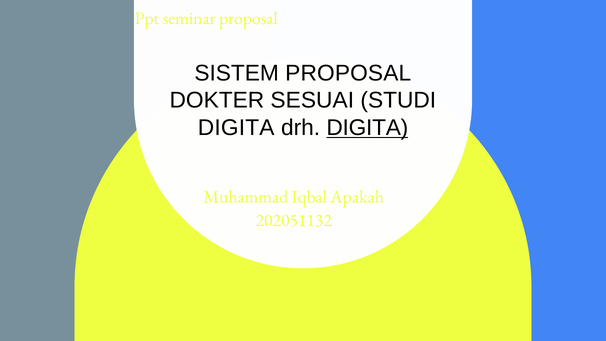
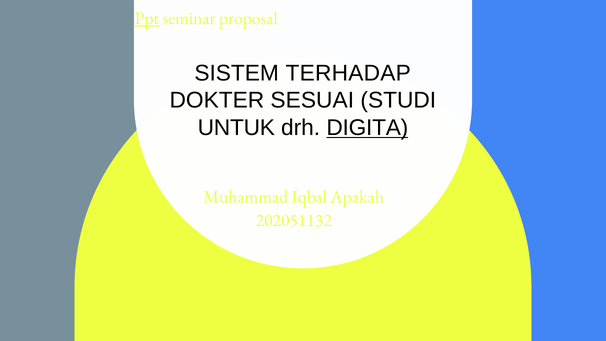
Ppt underline: none -> present (147, 18)
SISTEM PROPOSAL: PROPOSAL -> TERHADAP (348, 73)
DIGITA: DIGITA -> UNTUK (236, 128)
